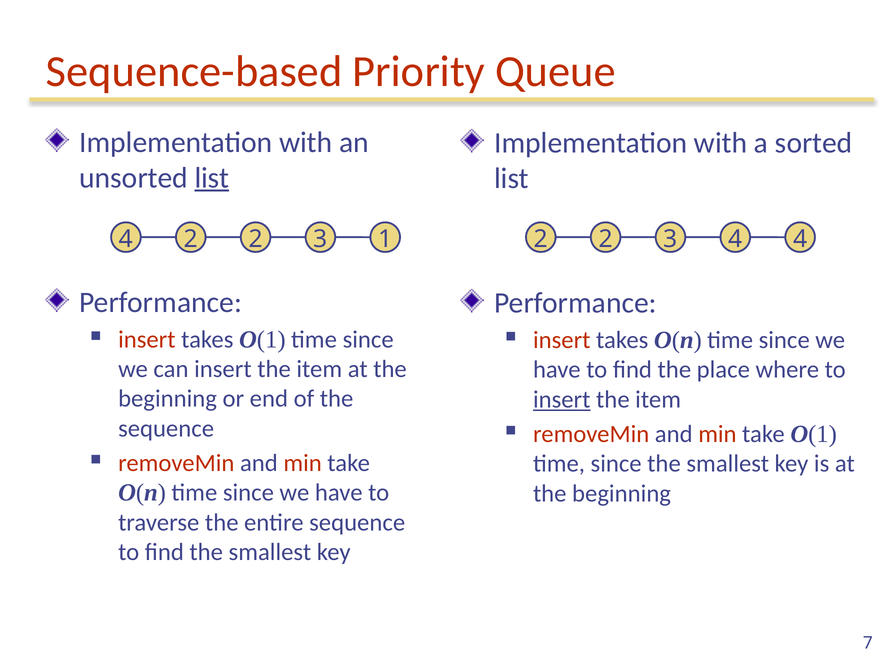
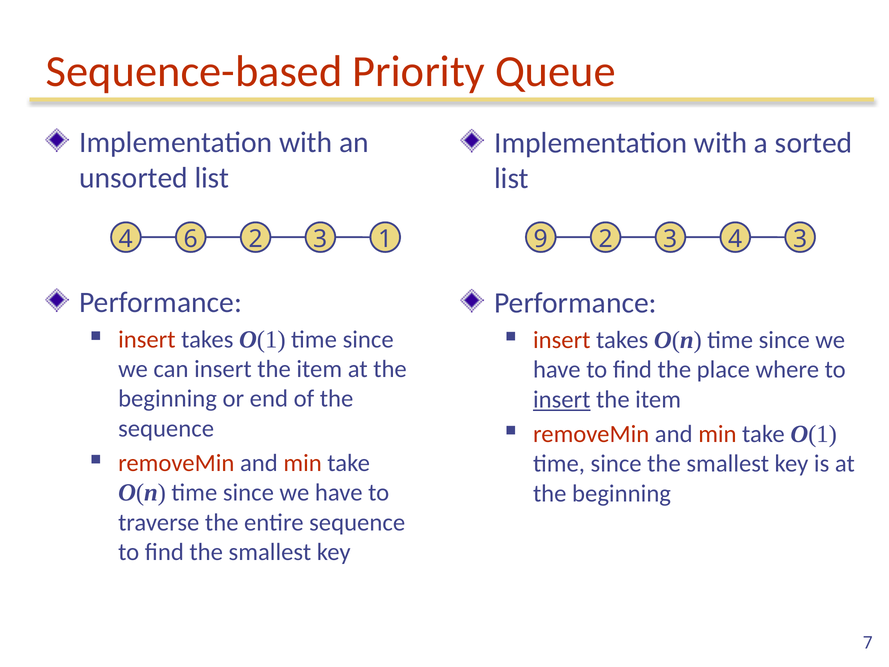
list underline: present -> none (212, 178)
4 2: 2 -> 6 (191, 239)
1 2: 2 -> 9 (541, 239)
4 4: 4 -> 3 (800, 239)
